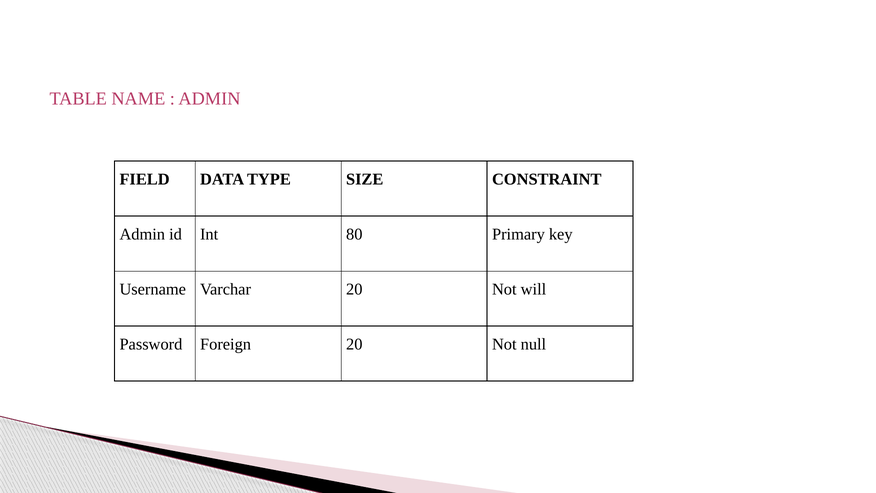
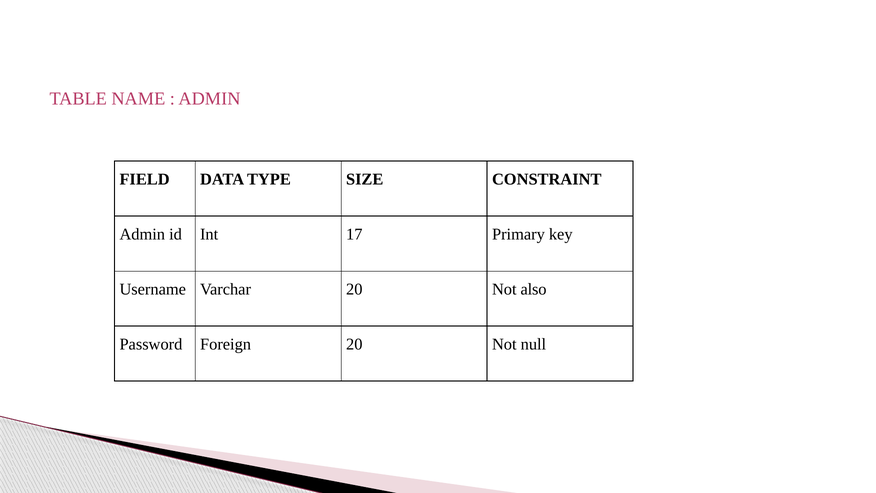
80: 80 -> 17 (354, 234)
will: will -> also (534, 289)
